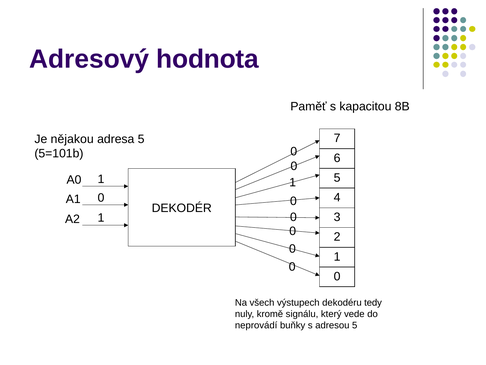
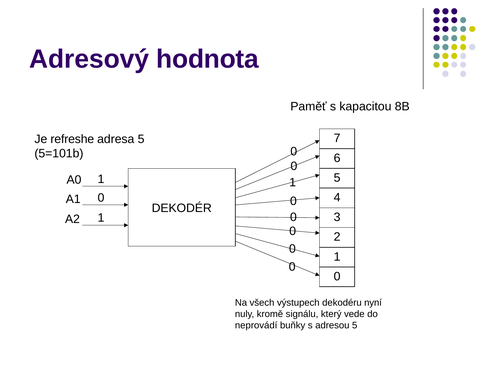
nějakou: nějakou -> refreshe (72, 139)
tedy: tedy -> nyní (373, 302)
